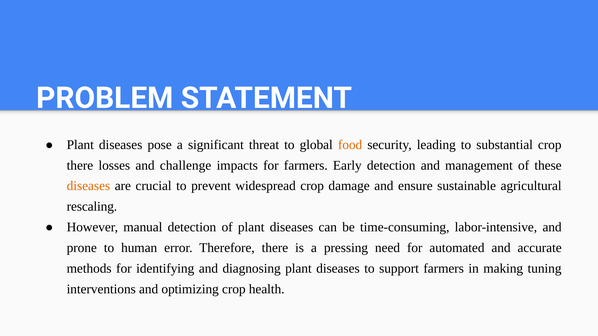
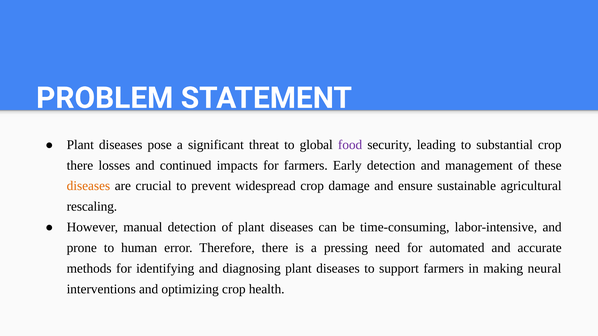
food colour: orange -> purple (350, 145)
challenge: challenge -> continued (186, 166)
tuning: tuning -> neural (545, 269)
